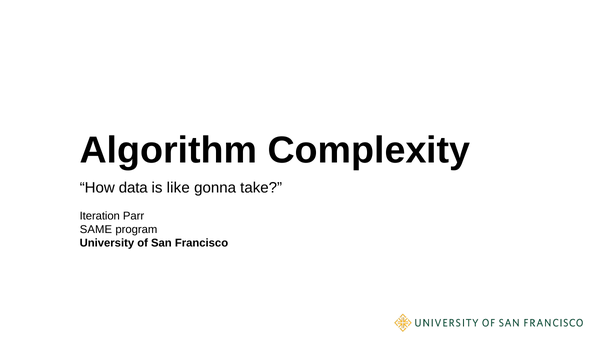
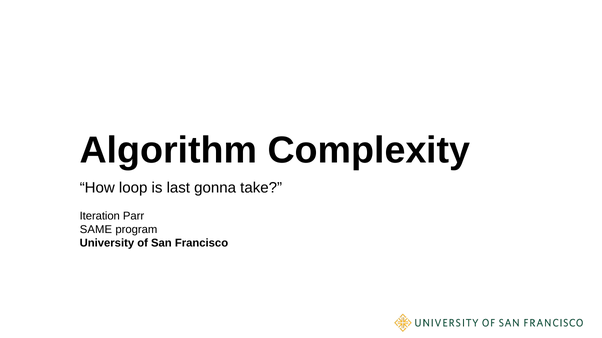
data: data -> loop (133, 188)
like: like -> last (178, 188)
